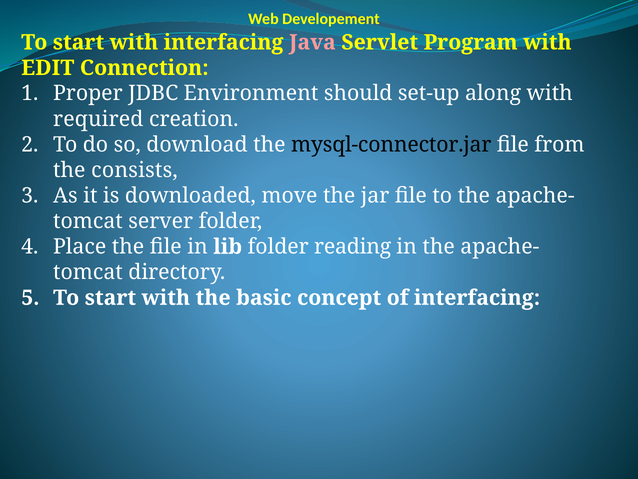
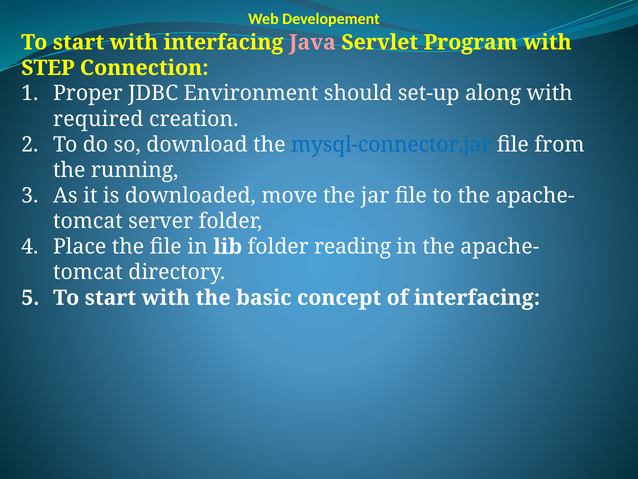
EDIT: EDIT -> STEP (48, 68)
mysql-connector.jar colour: black -> blue (391, 144)
consists: consists -> running (135, 170)
